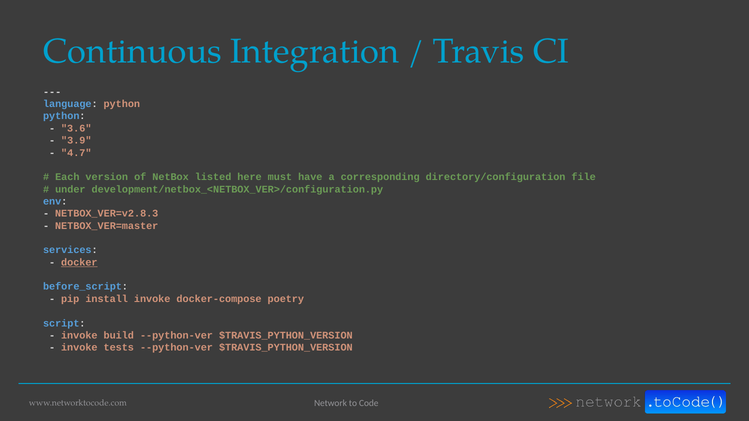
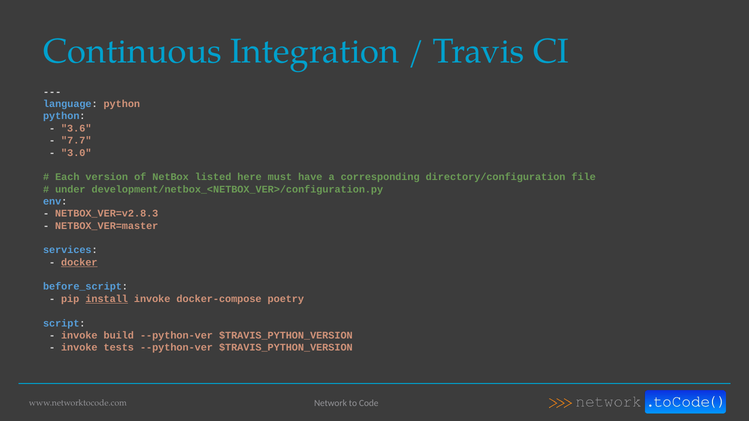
3.9: 3.9 -> 7.7 (76, 141)
4.7: 4.7 -> 3.0 (76, 153)
install underline: none -> present (107, 299)
